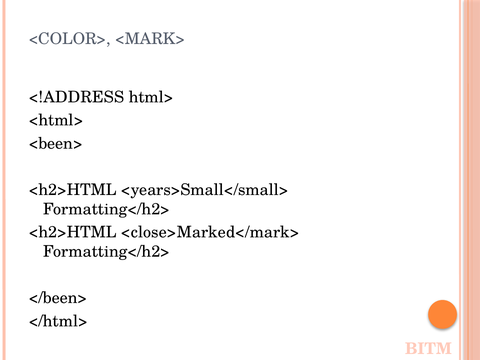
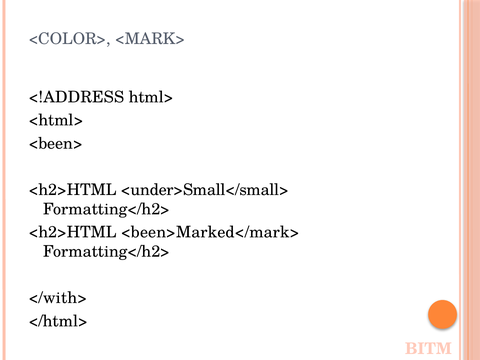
<years>Small</small>: <years>Small</small> -> <under>Small</small> (205, 190)
<close>Marked</mark>: <close>Marked</mark> -> <been>Marked</mark> (210, 232)
</been>: </been> -> </with> (58, 298)
